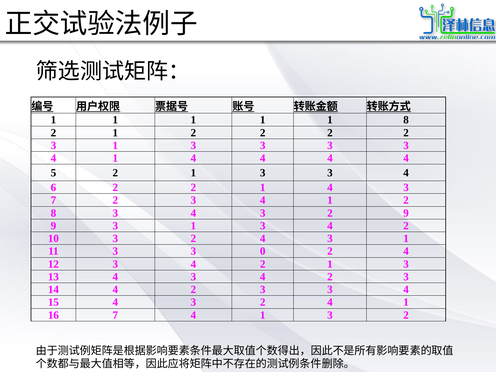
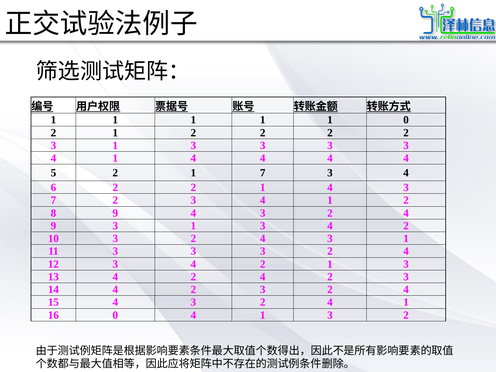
1 8: 8 -> 0 (406, 120)
5 2 1 3: 3 -> 7 (263, 173)
8 3: 3 -> 9 (115, 213)
9: 9 -> 4 (406, 213)
11 3 3 0: 0 -> 3 (263, 251)
13 4 3: 3 -> 2 (193, 277)
2 3 3: 3 -> 2 (330, 290)
16 7: 7 -> 0 (115, 315)
